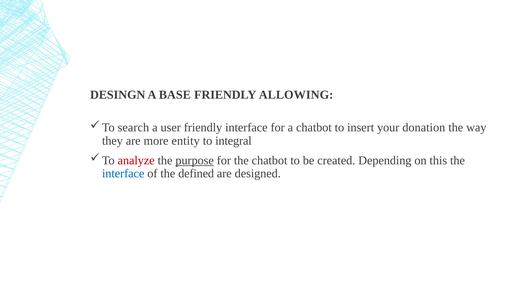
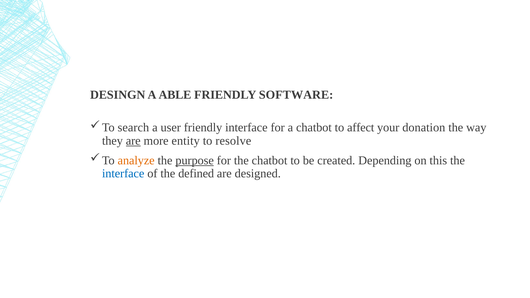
BASE: BASE -> ABLE (175, 95)
ALLOWING: ALLOWING -> SOFTWARE (296, 95)
insert: insert -> affect (361, 128)
are underline: none -> present (133, 141)
integral: integral -> resolve (233, 141)
analyze colour: red -> orange (136, 160)
